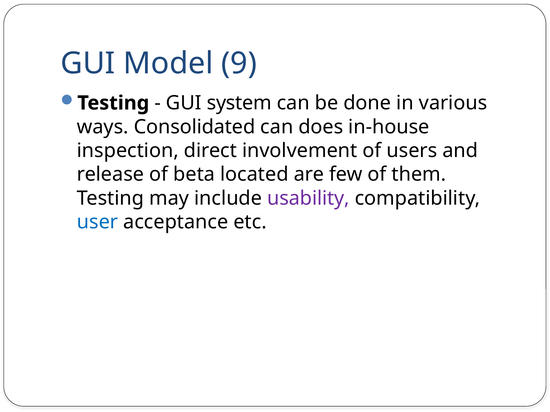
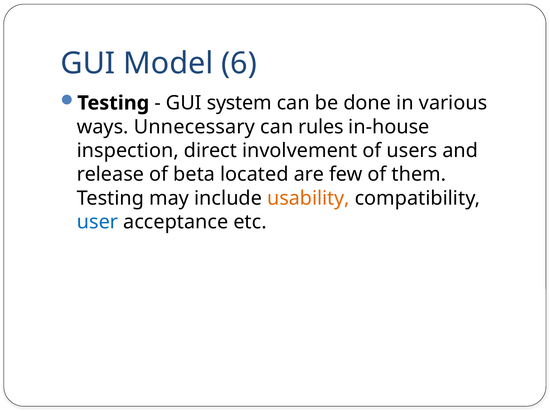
9: 9 -> 6 (239, 64)
Consolidated: Consolidated -> Unnecessary (194, 127)
does: does -> rules (321, 127)
usability colour: purple -> orange (308, 198)
